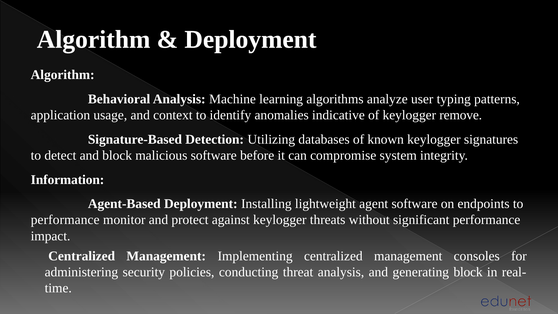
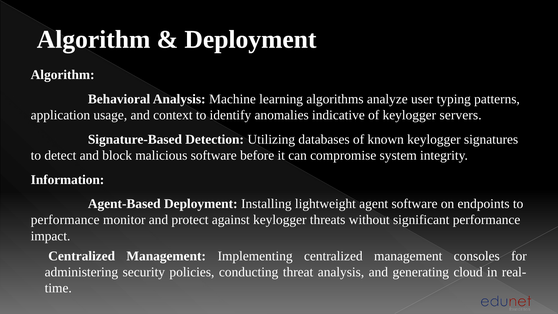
remove: remove -> servers (461, 115)
generating block: block -> cloud (468, 272)
